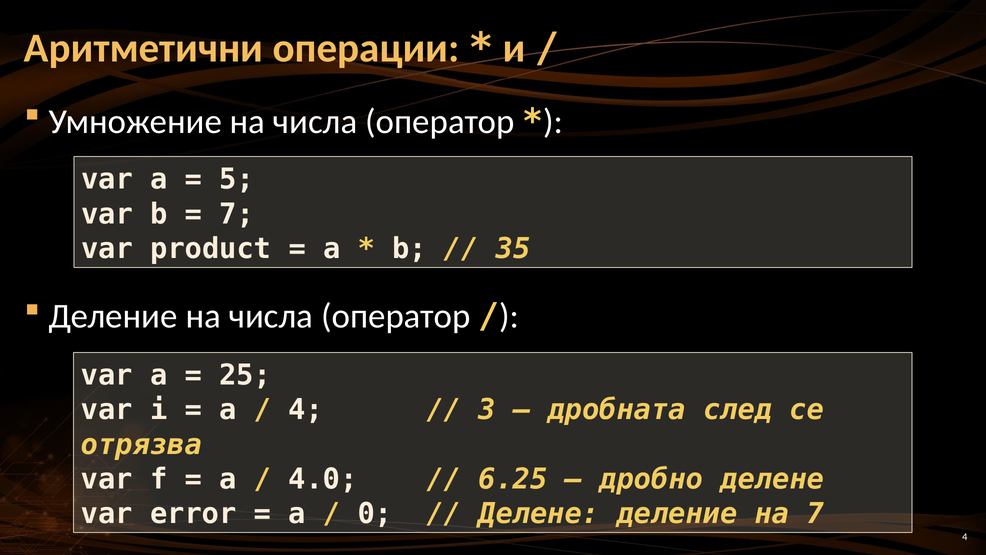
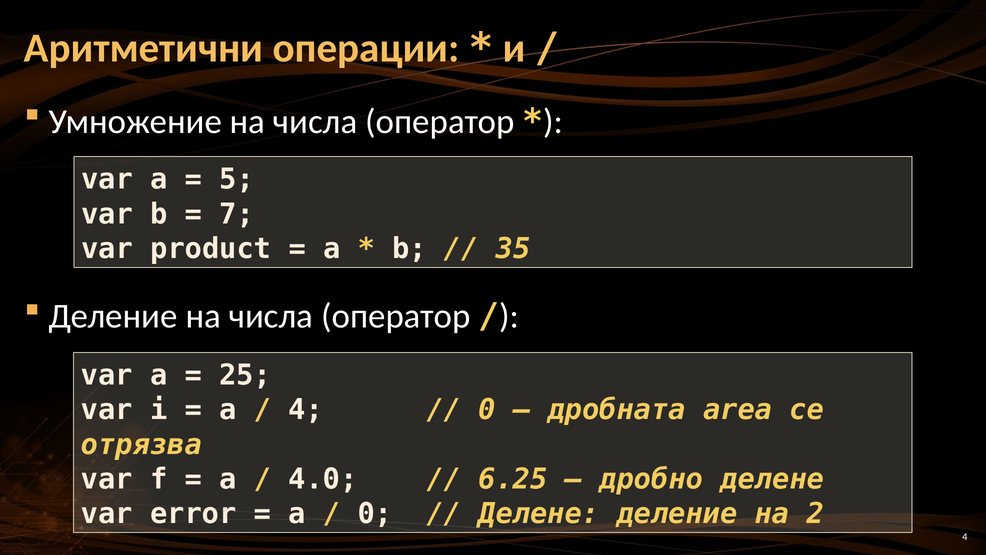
3: 3 -> 0 (487, 410)
след: след -> area (738, 410)
на 7: 7 -> 2 (815, 513)
